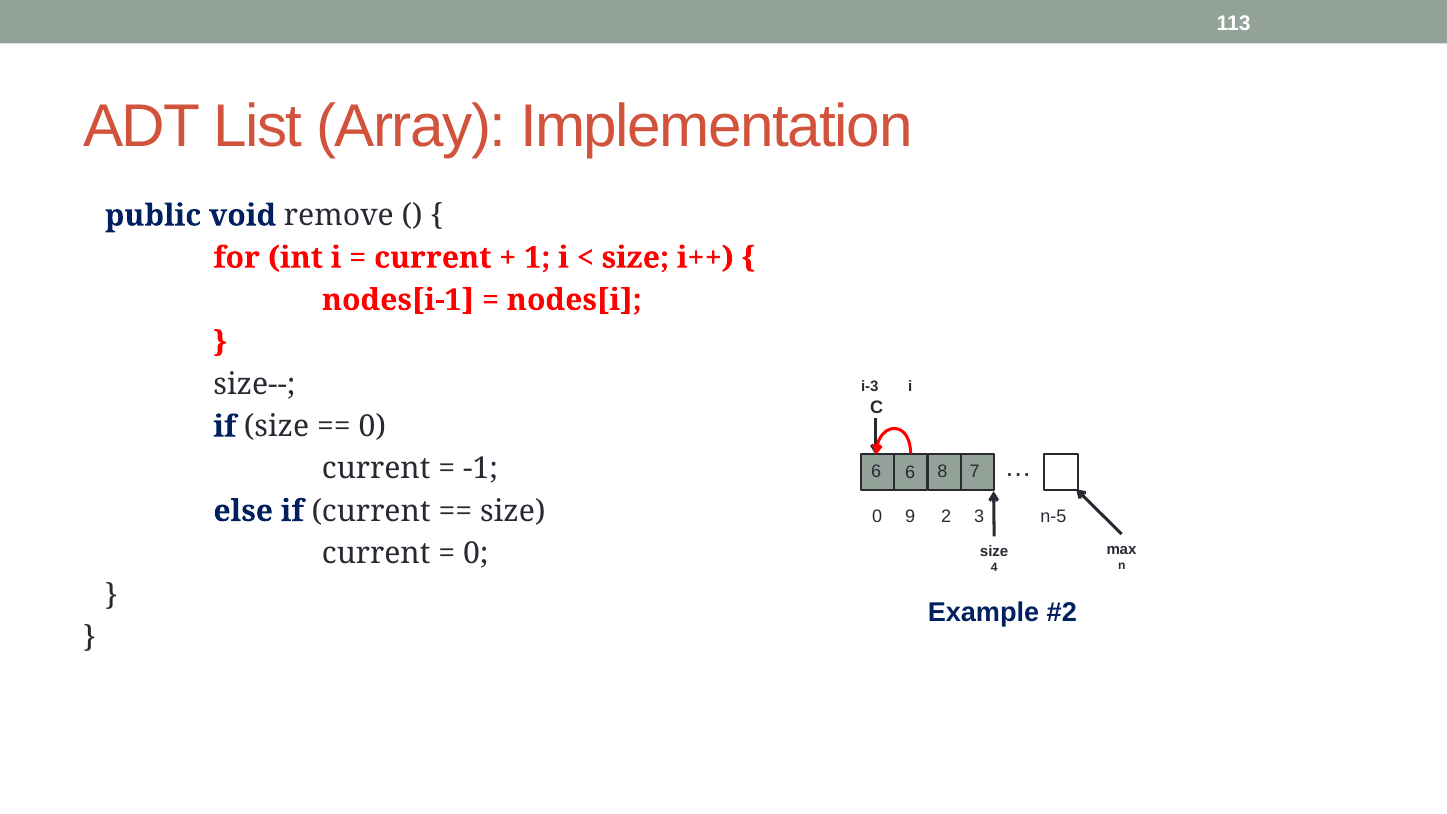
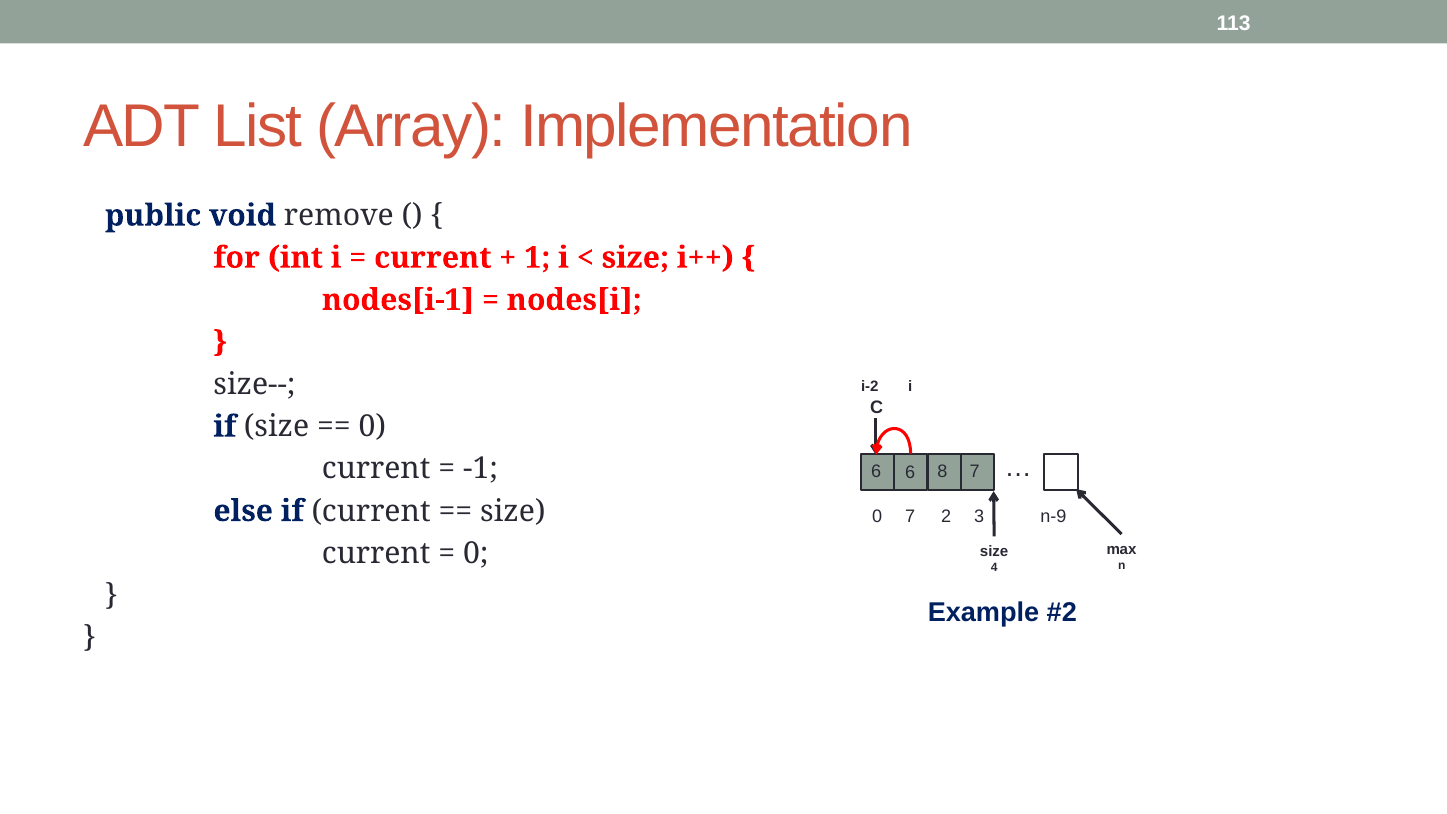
i-3: i-3 -> i-2 (870, 386)
0 9: 9 -> 7 (910, 516)
n-5: n-5 -> n-9 (1053, 516)
